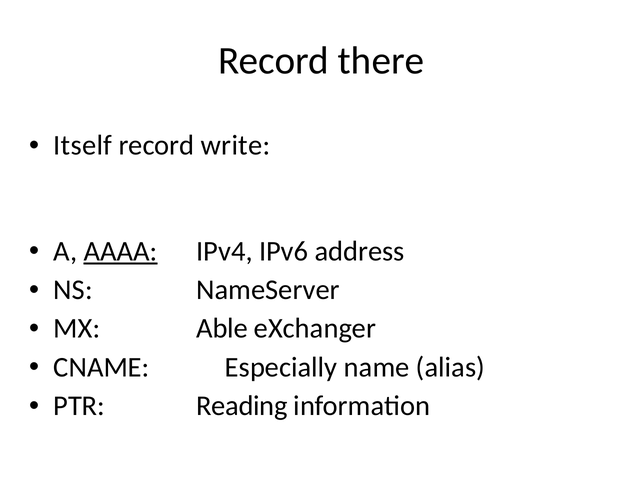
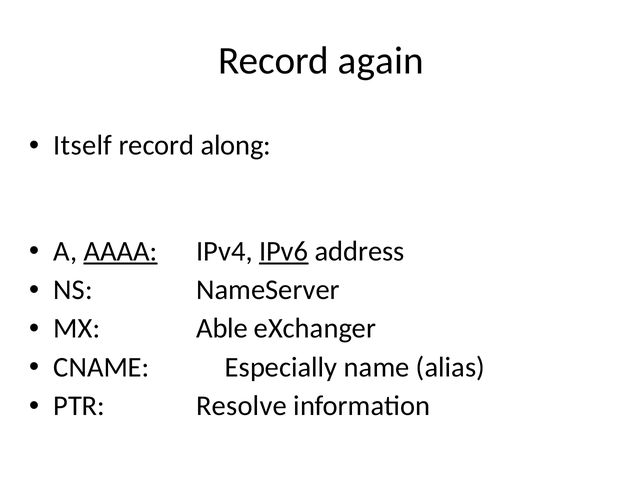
there: there -> again (381, 61)
write: write -> along (236, 145)
IPv6 underline: none -> present (284, 251)
Reading: Reading -> Resolve (242, 405)
